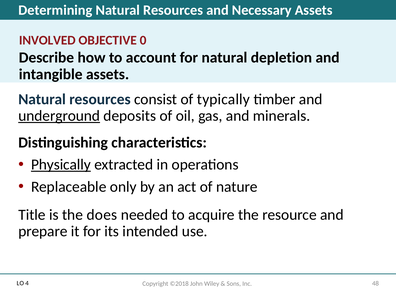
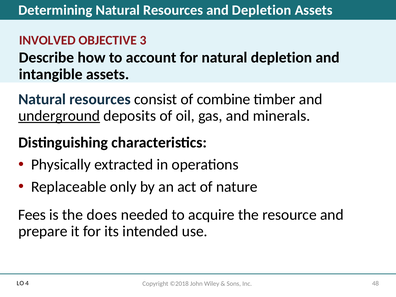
and Necessary: Necessary -> Depletion (262, 10)
0: 0 -> 3 (143, 40)
typically: typically -> combine (224, 99)
Physically underline: present -> none (61, 165)
Title: Title -> Fees (32, 215)
